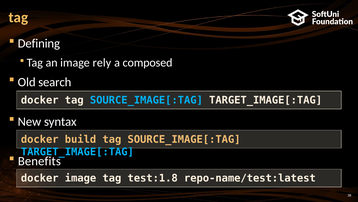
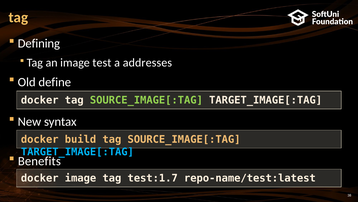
rely: rely -> test (102, 63)
composed: composed -> addresses (147, 63)
search: search -> define (55, 82)
SOURCE_IMAGE[:TAG colour: light blue -> light green (146, 100)
test:1.8: test:1.8 -> test:1.7 (153, 178)
